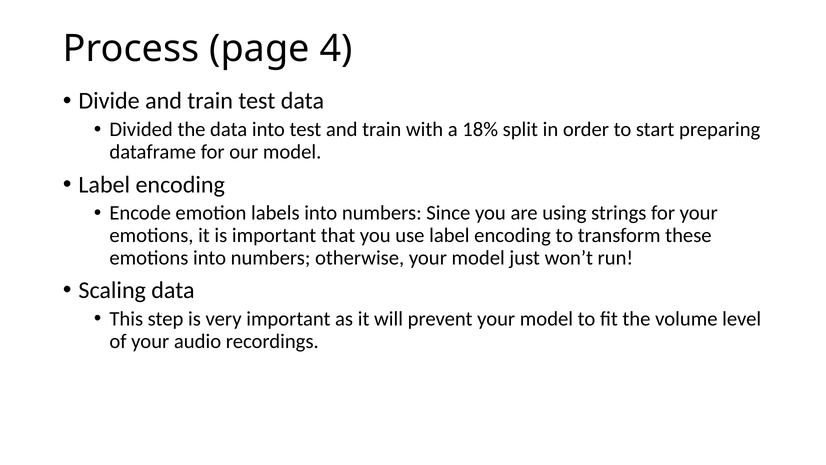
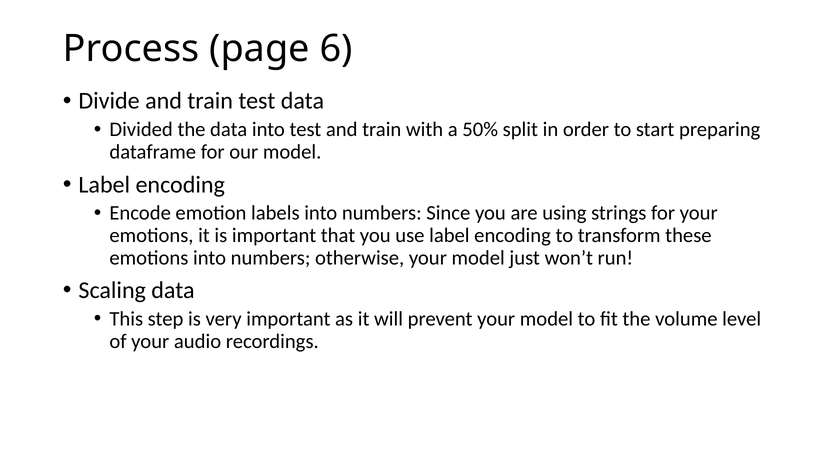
4: 4 -> 6 (336, 49)
18%: 18% -> 50% (480, 129)
